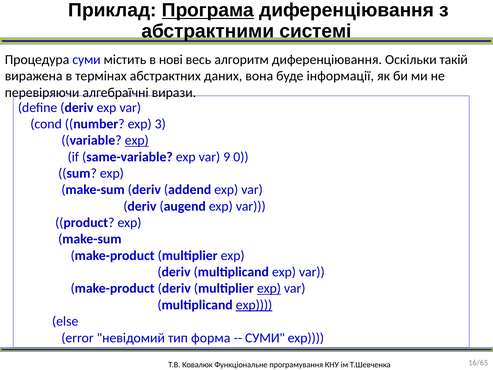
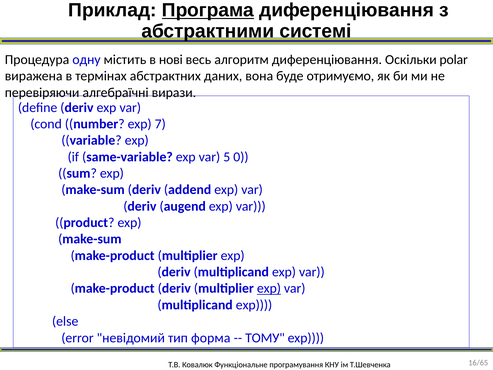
Процедура суми: суми -> одну (86, 60)
такій: такій -> polar (454, 60)
інформації: інформації -> отримуємо (340, 76)
3: 3 -> 7 (160, 124)
exp underline: present -> none (137, 140)
9: 9 -> 5 (227, 157)
exp underline: present -> none (254, 305)
СУМИ: СУМИ -> ТОМУ (265, 338)
